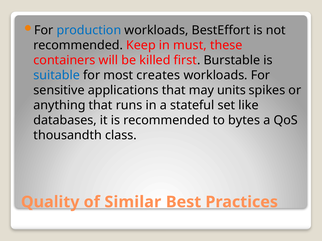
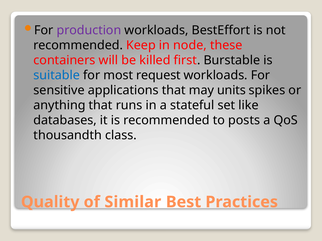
production colour: blue -> purple (89, 30)
must: must -> node (190, 45)
creates: creates -> request (158, 75)
bytes: bytes -> posts (244, 120)
